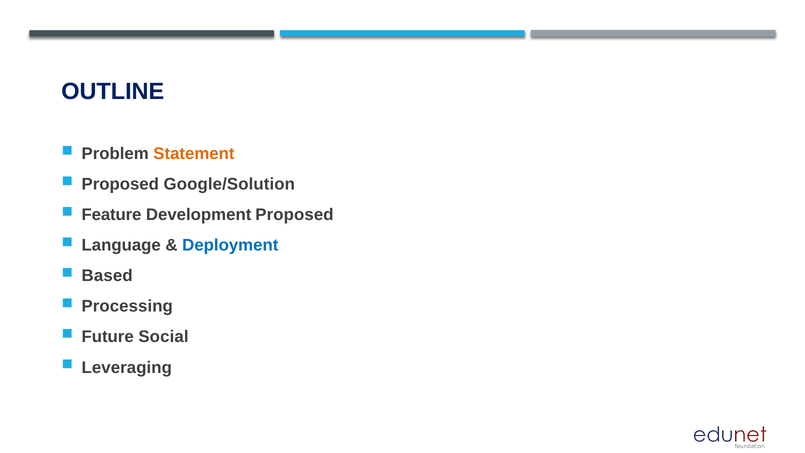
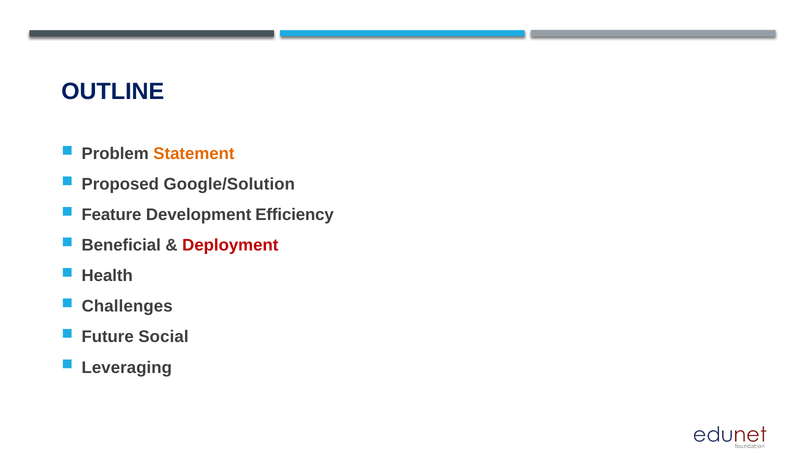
Development Proposed: Proposed -> Efficiency (295, 215)
Language: Language -> Beneficial (121, 245)
Deployment colour: blue -> red (230, 245)
Based: Based -> Health (107, 276)
Processing: Processing -> Challenges (127, 306)
